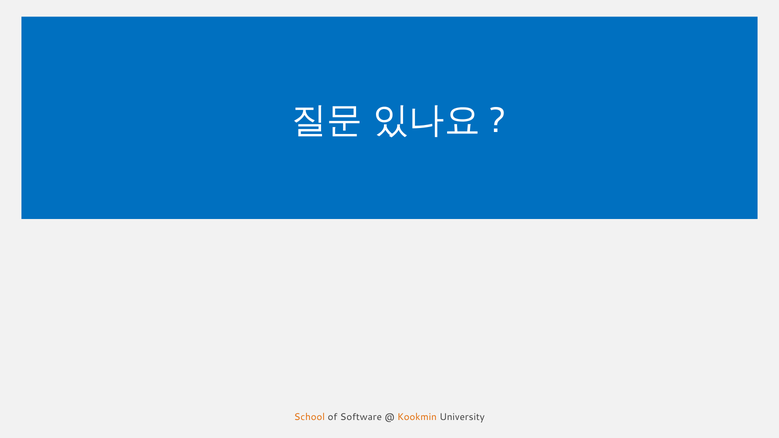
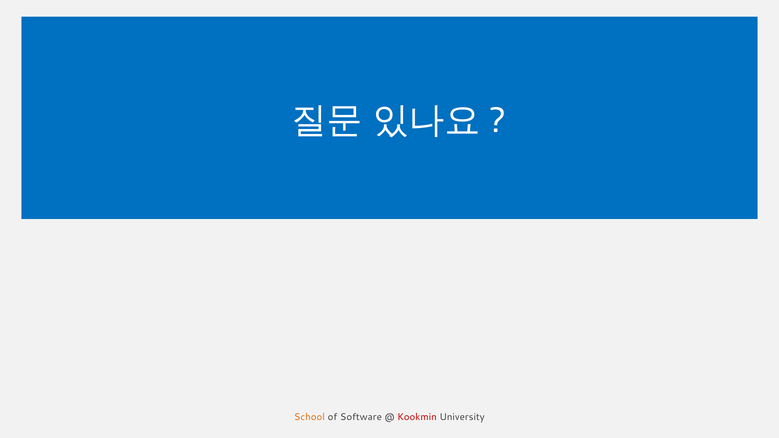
Kookmin colour: orange -> red (417, 417)
